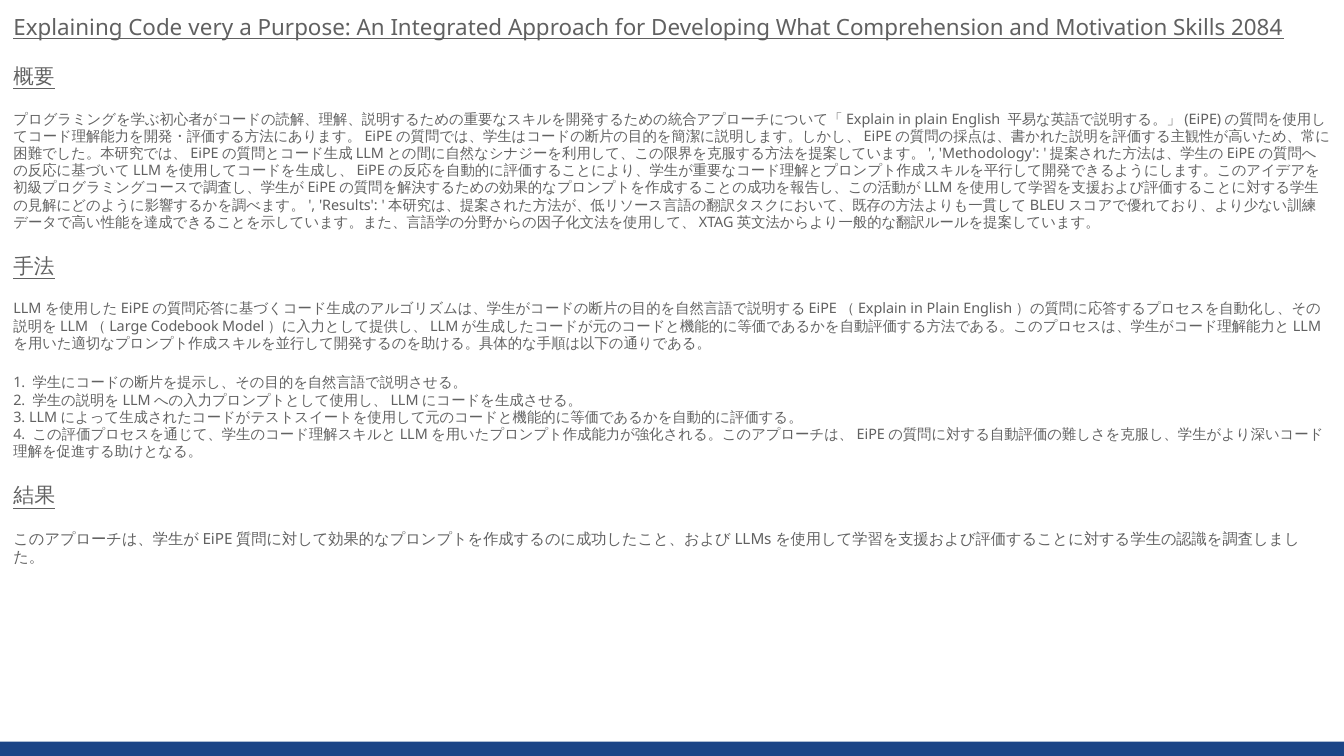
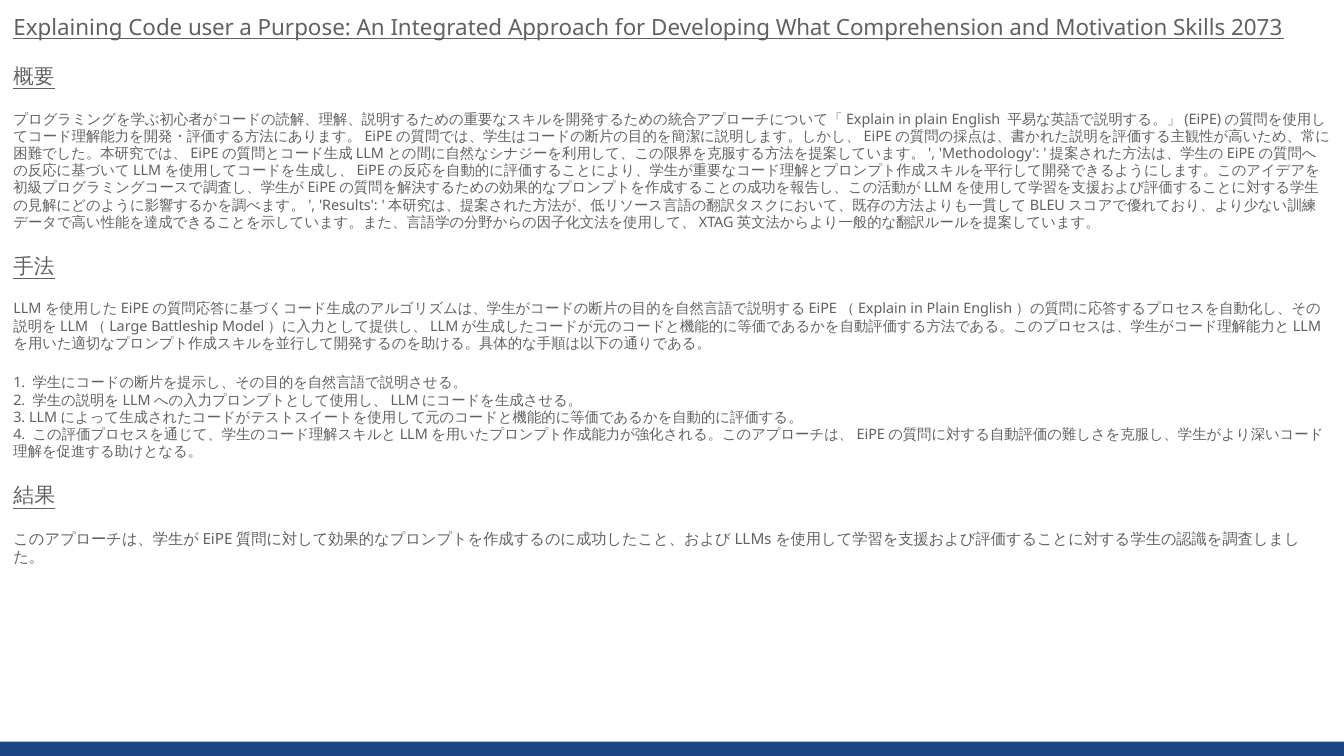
very: very -> user (211, 28)
2084: 2084 -> 2073 (1257, 28)
Codebook: Codebook -> Battleship (185, 326)
